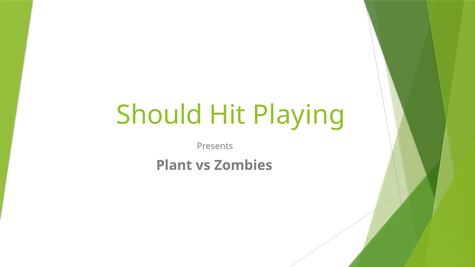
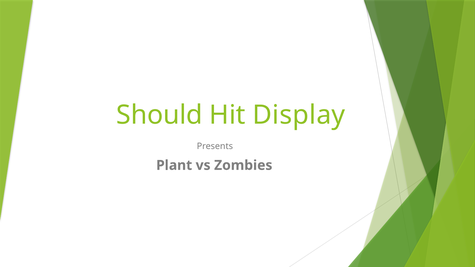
Playing: Playing -> Display (299, 115)
